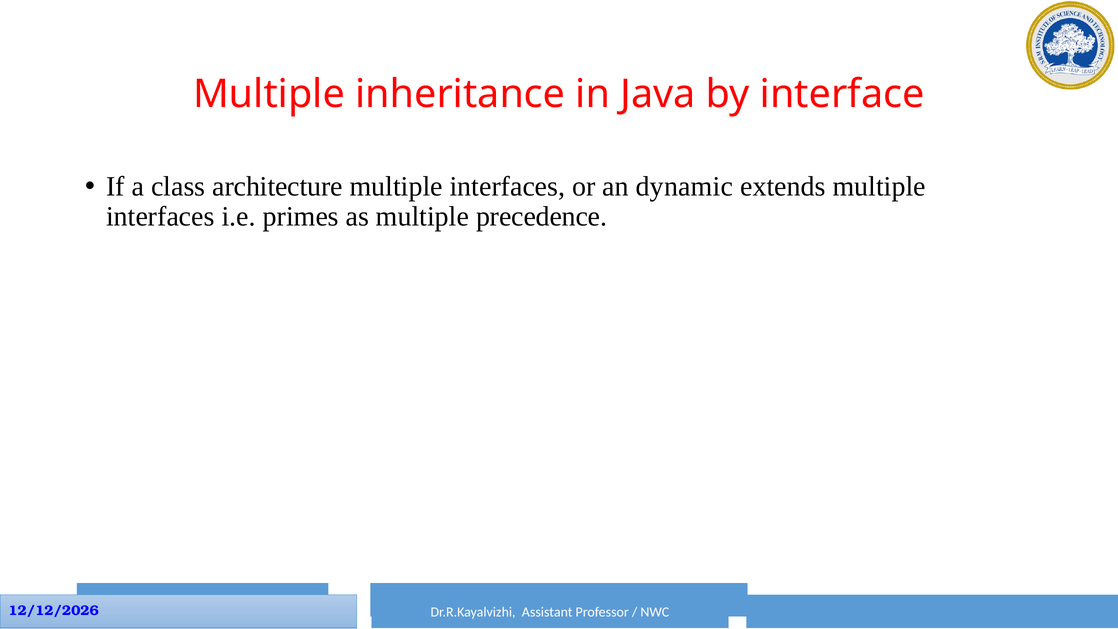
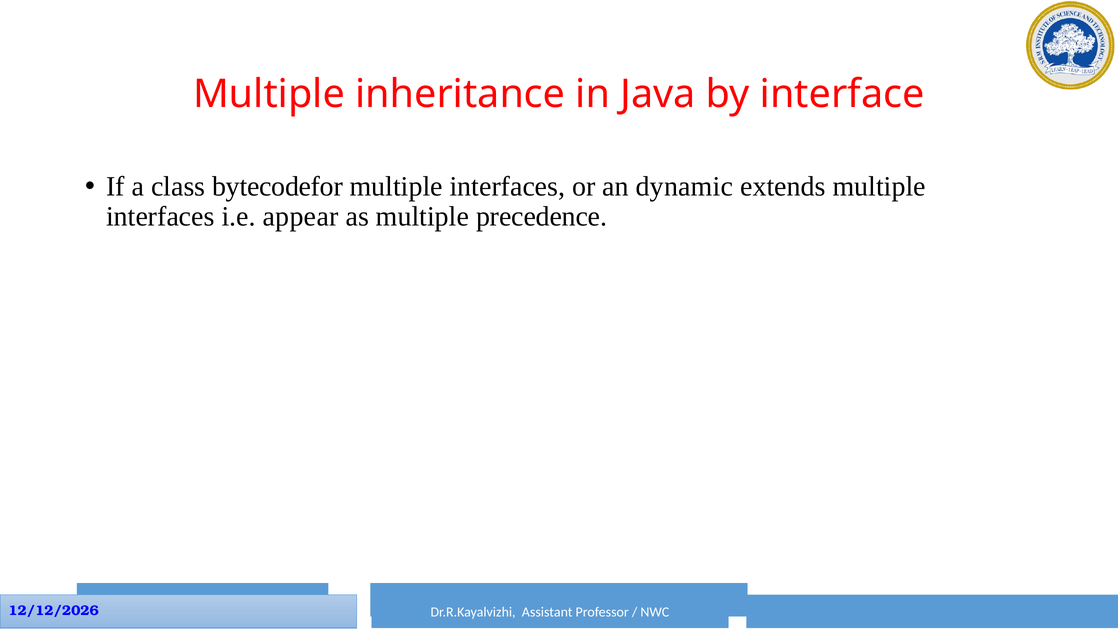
architecture: architecture -> bytecodefor (278, 187)
primes: primes -> appear (301, 217)
